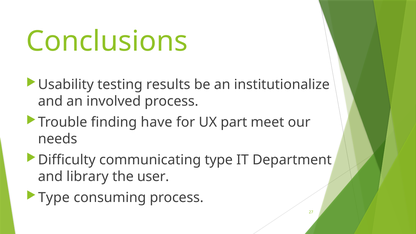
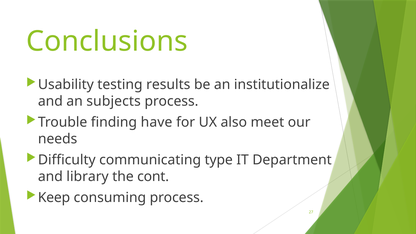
involved: involved -> subjects (114, 101)
part: part -> also (234, 122)
user: user -> cont (153, 176)
Type: Type -> Keep (54, 197)
